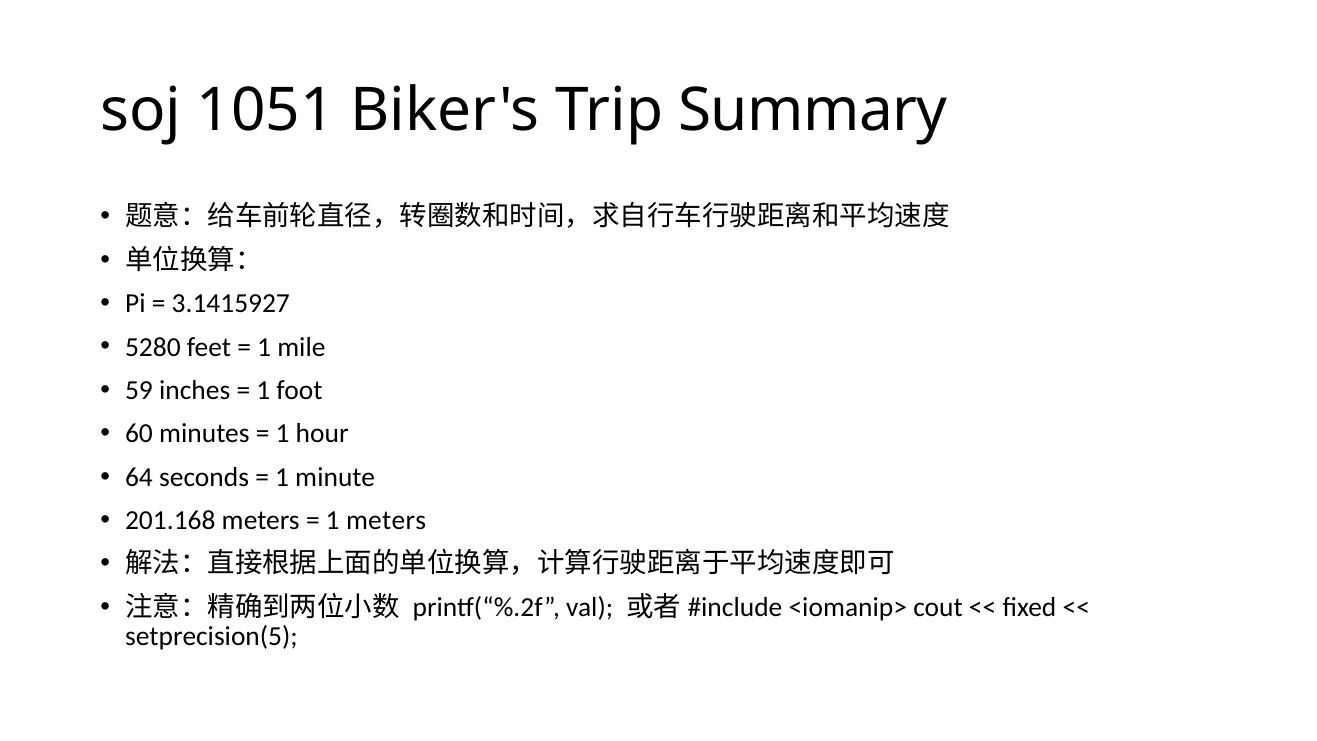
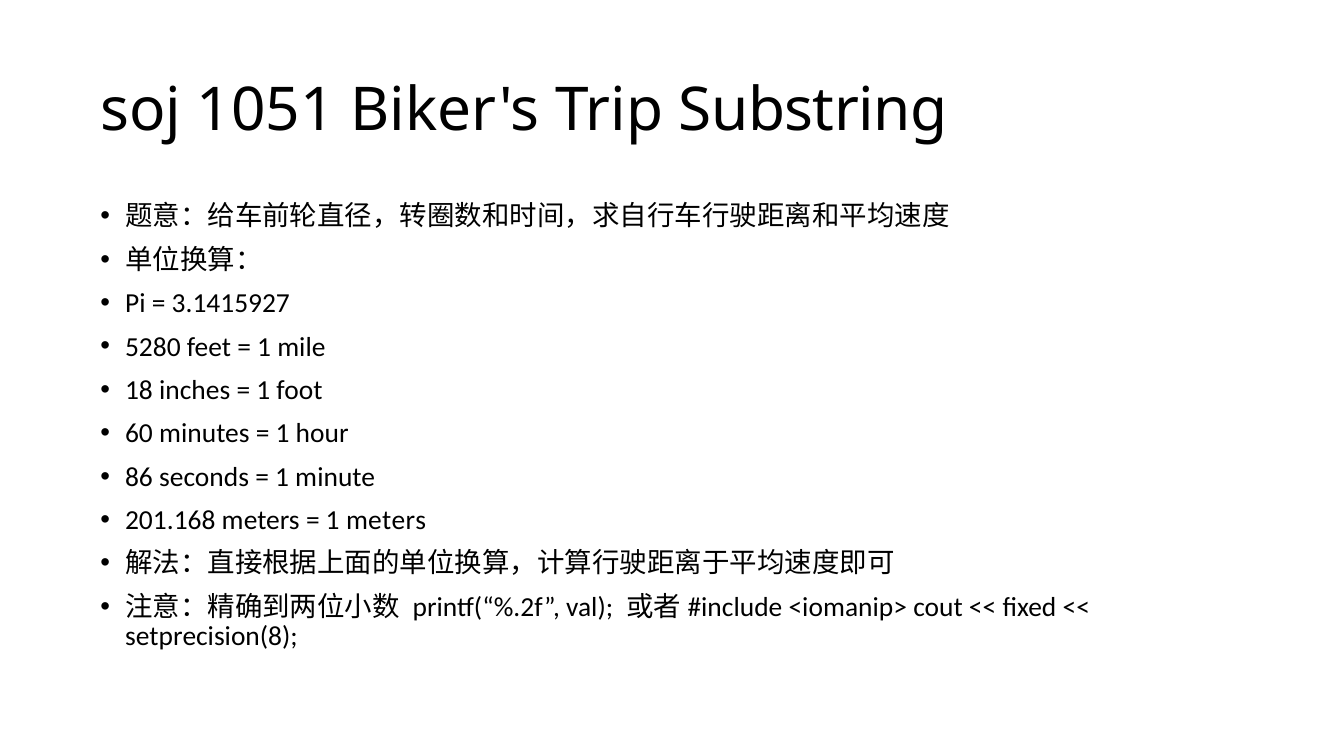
Summary: Summary -> Substring (813, 111)
59: 59 -> 18 (139, 390)
64: 64 -> 86 (139, 477)
setprecision(5: setprecision(5 -> setprecision(8 (211, 637)
